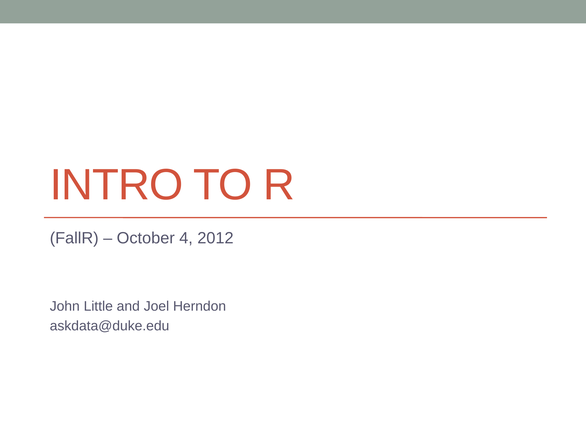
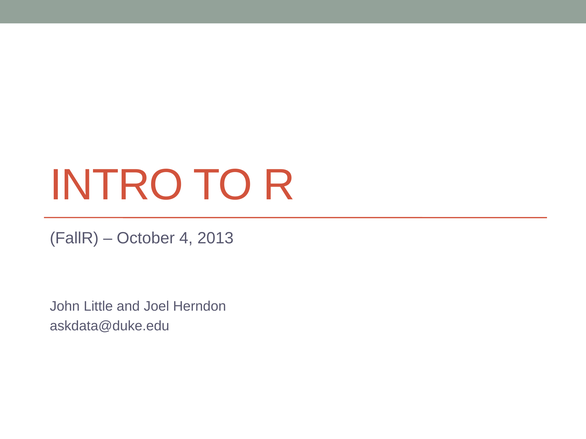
2012: 2012 -> 2013 (215, 238)
